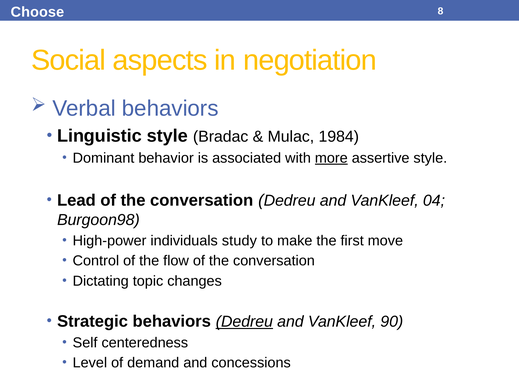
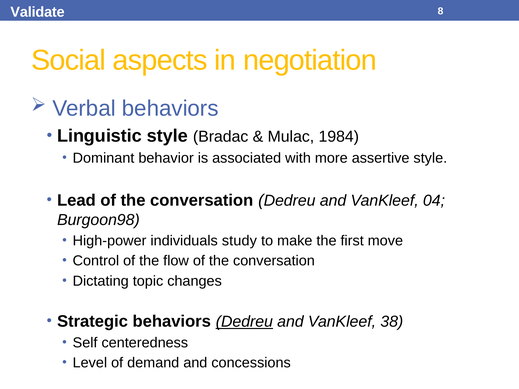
Choose: Choose -> Validate (38, 12)
more underline: present -> none (331, 158)
90: 90 -> 38 (392, 322)
